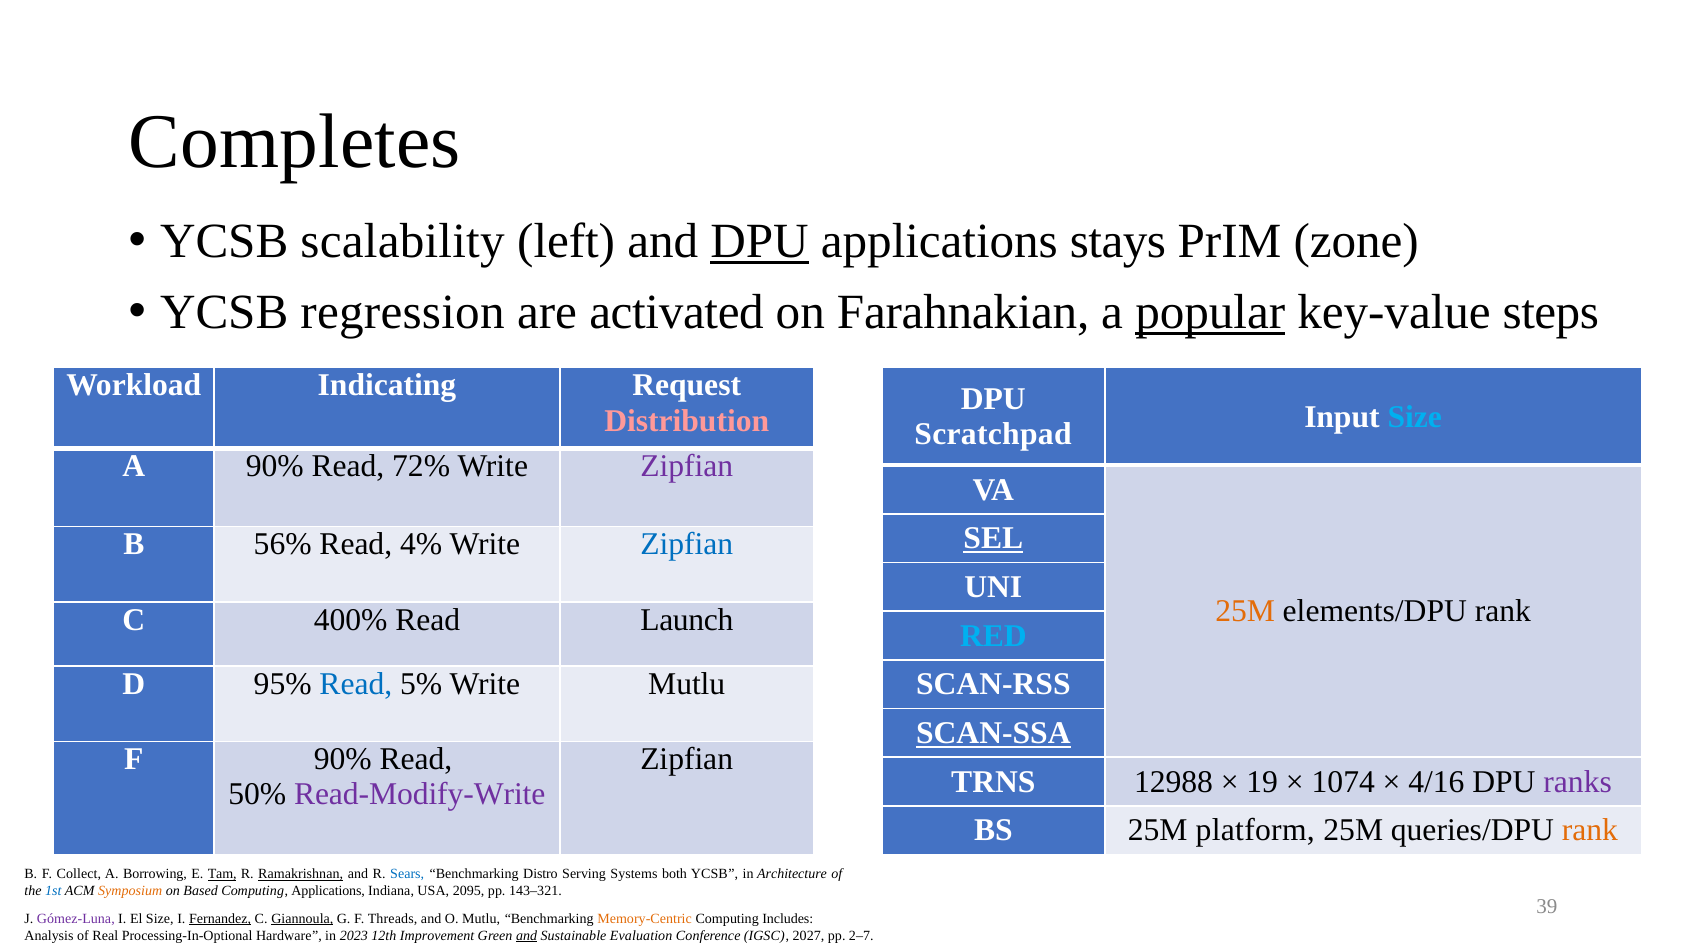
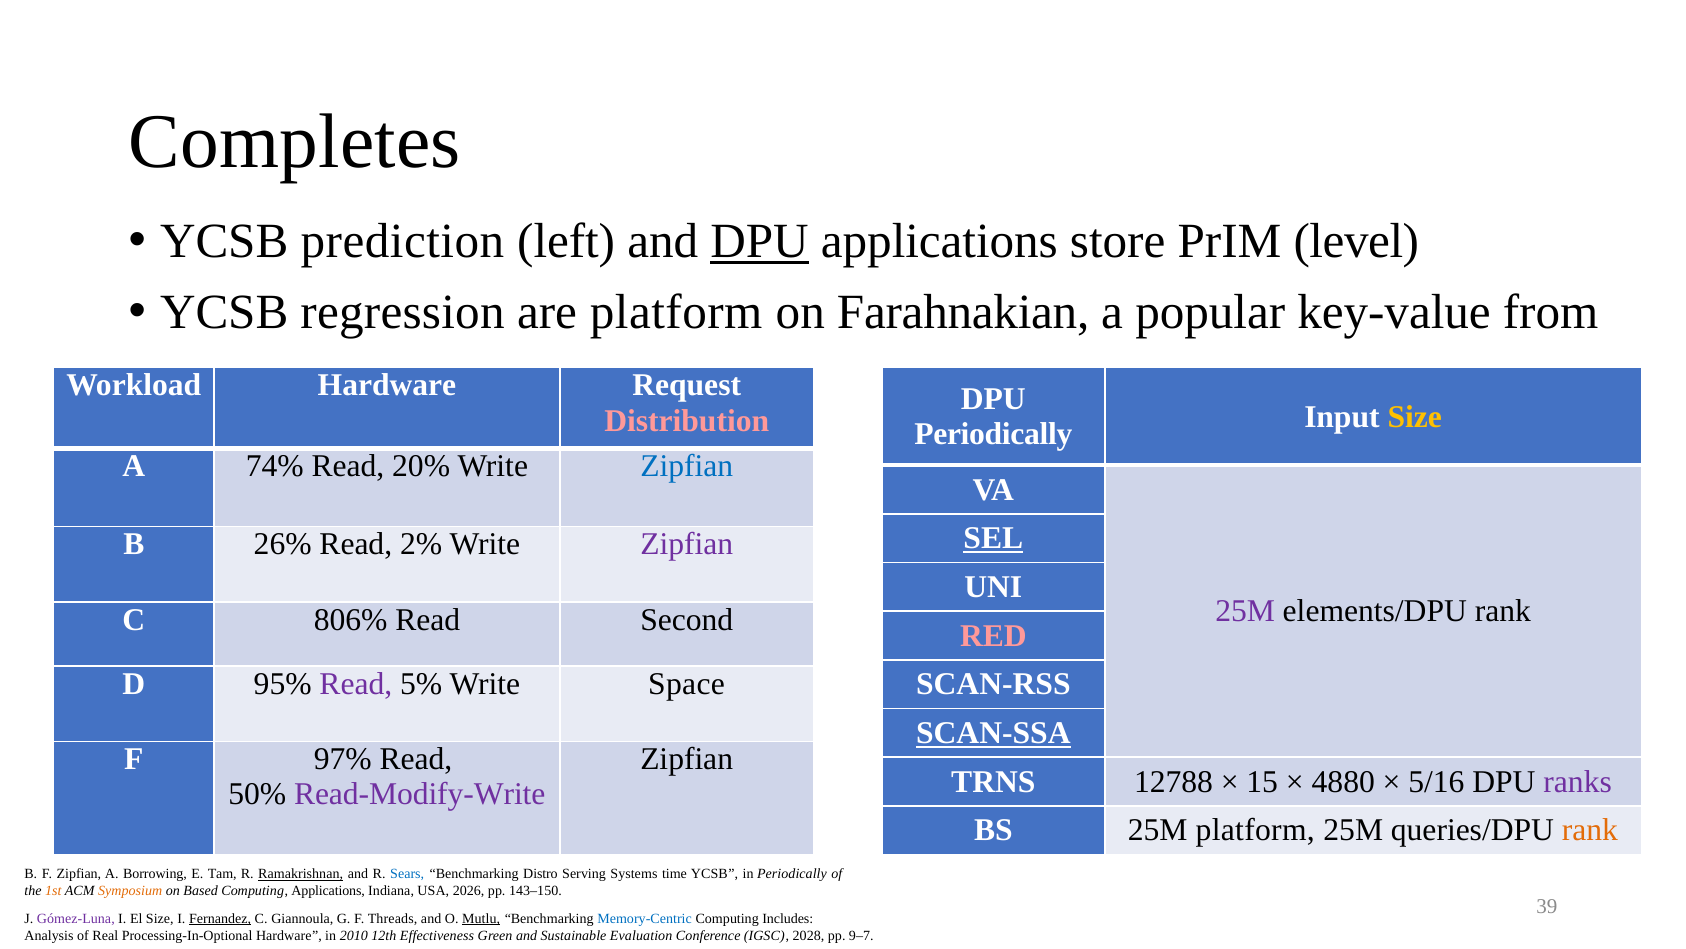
scalability: scalability -> prediction (402, 241)
stays: stays -> store (1118, 241)
zone: zone -> level (1356, 241)
are activated: activated -> platform (676, 312)
popular underline: present -> none (1210, 312)
steps: steps -> from (1551, 312)
Workload Indicating: Indicating -> Hardware (387, 385)
Size colour: light blue -> yellow (1415, 416)
Scratchpad: Scratchpad -> Periodically (993, 434)
A 90%: 90% -> 74% (275, 466)
72%: 72% -> 20% (421, 466)
Zipfian colour: purple -> blue (687, 466)
56%: 56% -> 26% (283, 544)
4%: 4% -> 2% (421, 544)
Zipfian colour: blue -> purple (687, 544)
25M colour: orange -> purple (1245, 611)
400%: 400% -> 806% (351, 620)
Launch: Launch -> Second (687, 620)
RED colour: light blue -> pink (993, 635)
Read colour: blue -> purple (356, 684)
Write Mutlu: Mutlu -> Space (687, 684)
F 90%: 90% -> 97% (343, 759)
12988: 12988 -> 12788 (1173, 781)
19: 19 -> 15 (1262, 781)
1074: 1074 -> 4880 (1343, 781)
4/16: 4/16 -> 5/16 (1436, 781)
F Collect: Collect -> Zipfian (79, 874)
Tam underline: present -> none (222, 874)
both: both -> time (674, 874)
in Architecture: Architecture -> Periodically (792, 874)
1st colour: blue -> orange (53, 891)
2095: 2095 -> 2026 (469, 891)
143–321: 143–321 -> 143–150 (535, 891)
Giannoula underline: present -> none (302, 918)
Mutlu underline: none -> present (481, 918)
Memory-Centric colour: orange -> blue (645, 918)
2023: 2023 -> 2010 (354, 935)
Improvement: Improvement -> Effectiveness (437, 935)
and underline: present -> none (527, 935)
2027: 2027 -> 2028 (809, 935)
2–7: 2–7 -> 9–7 (861, 935)
